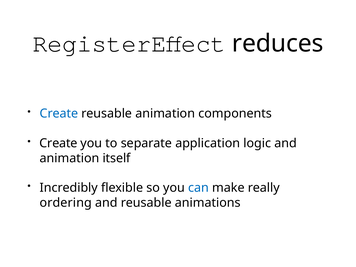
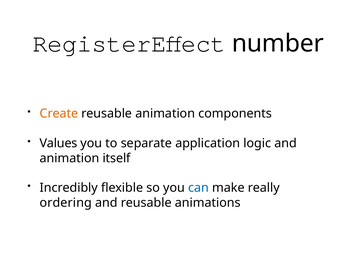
reduces: reduces -> number (278, 43)
Create colour: blue -> orange (59, 114)
Create: Create -> Values (58, 143)
